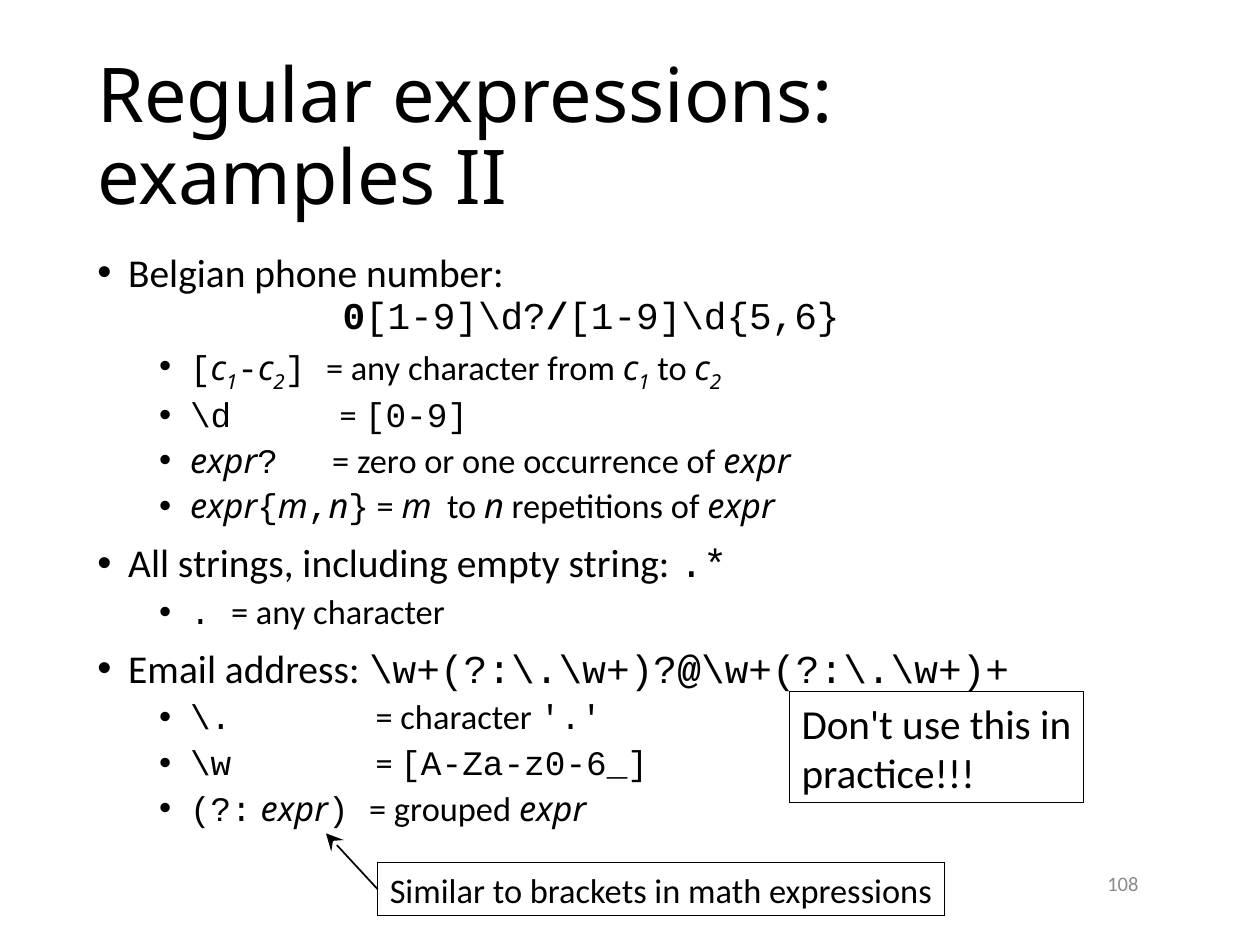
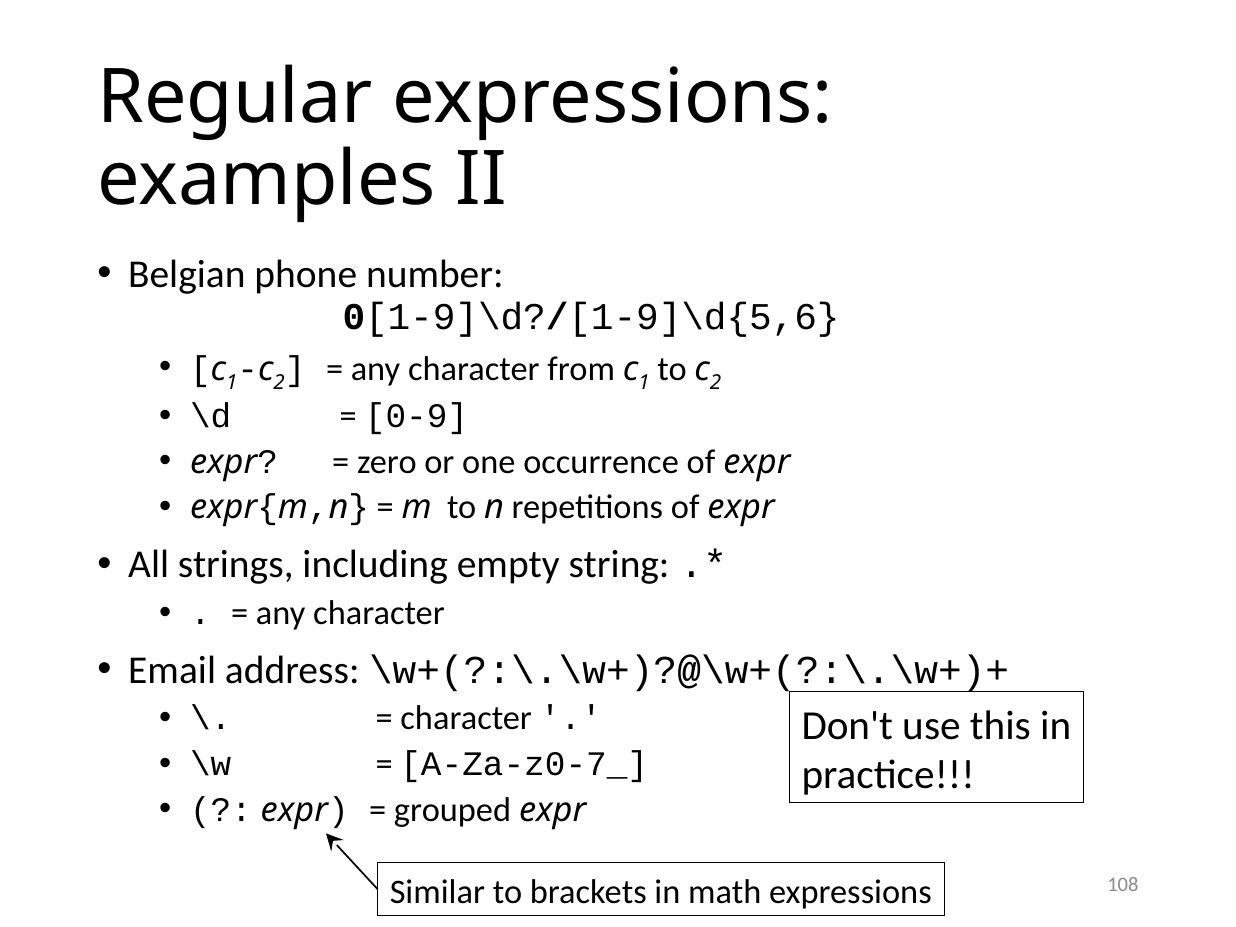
A-Za-z0-6_: A-Za-z0-6_ -> A-Za-z0-7_ (524, 764)
